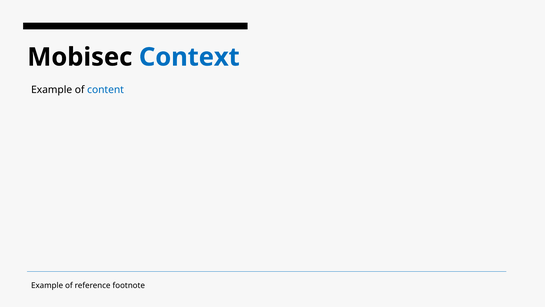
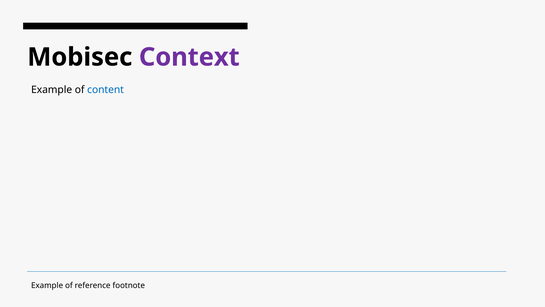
Context colour: blue -> purple (189, 57)
